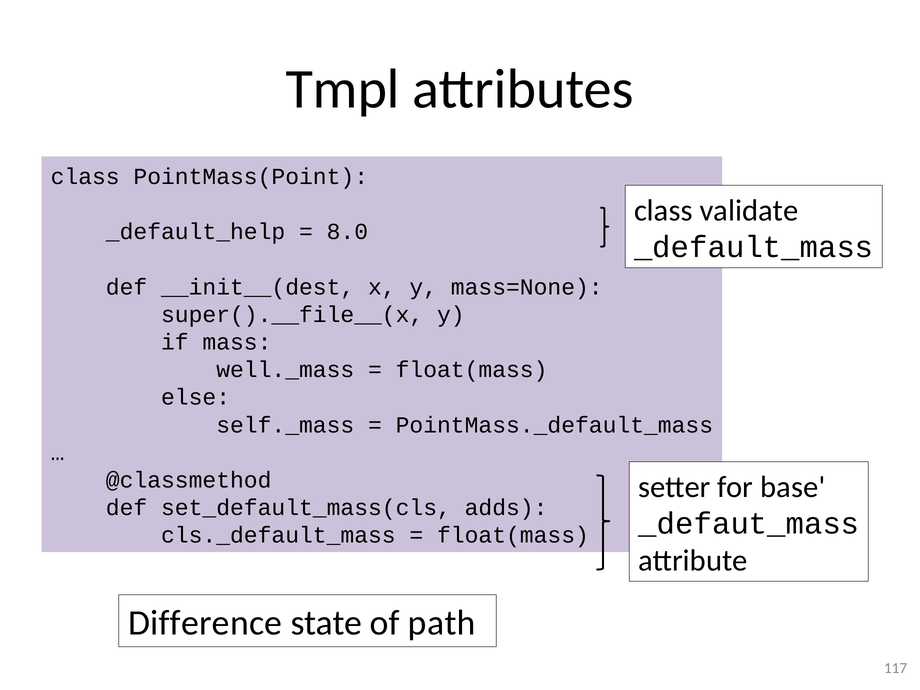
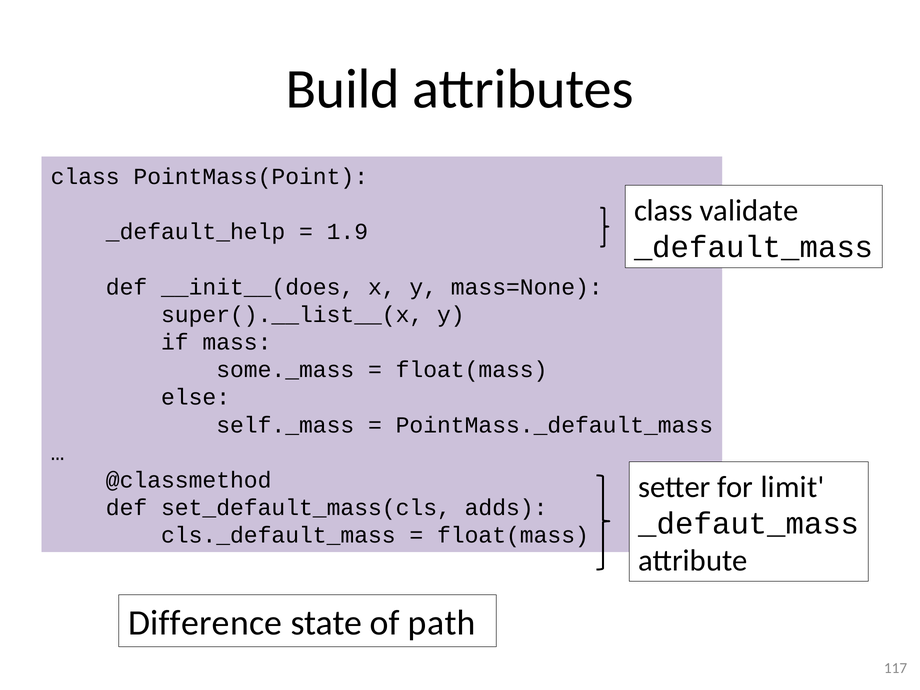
Tmpl: Tmpl -> Build (343, 89)
8.0: 8.0 -> 1.9 (347, 232)
__init__(dest: __init__(dest -> __init__(does (258, 287)
super().__file__(x: super().__file__(x -> super().__list__(x (292, 315)
well._mass: well._mass -> some._mass (285, 370)
base: base -> limit (793, 487)
